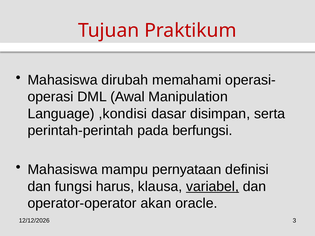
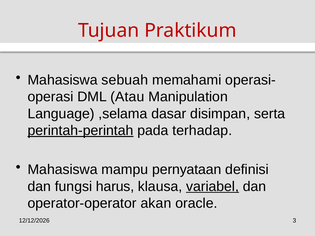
dirubah: dirubah -> sebuah (125, 80)
Awal: Awal -> Atau (127, 97)
,kondisi: ,kondisi -> ,selama (123, 114)
perintah-perintah underline: none -> present (80, 131)
berfungsi: berfungsi -> terhadap (202, 131)
